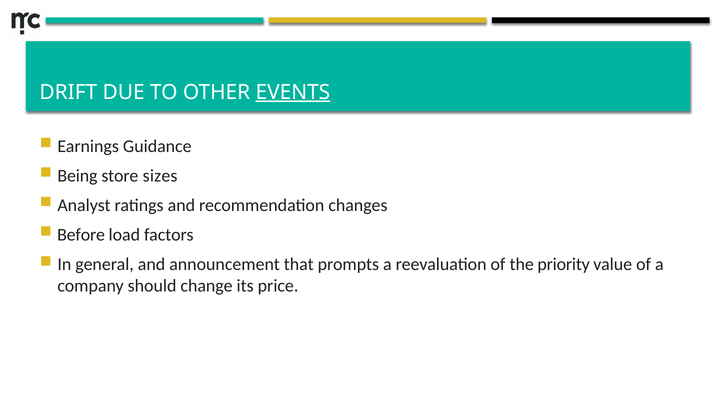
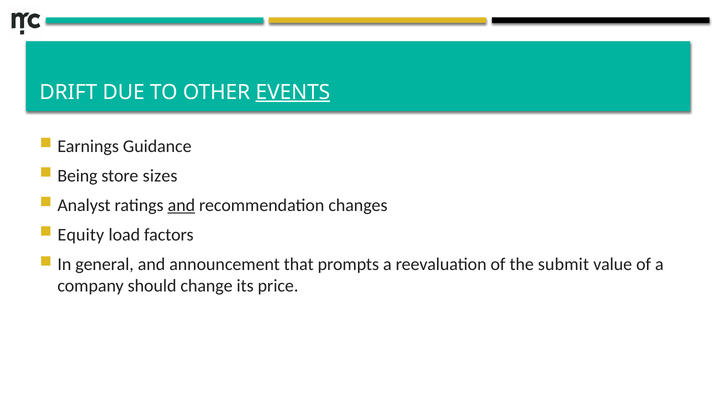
and underline: none -> present (181, 205)
Before: Before -> Equity (81, 235)
priority: priority -> submit (563, 264)
